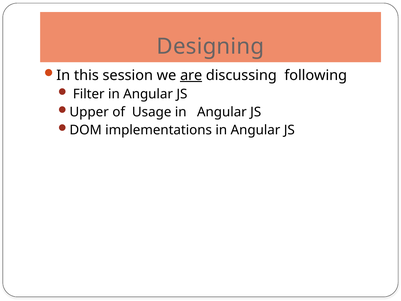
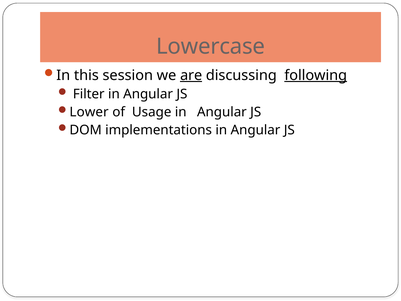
Designing: Designing -> Lowercase (211, 46)
following underline: none -> present (316, 75)
Upper: Upper -> Lower (89, 112)
